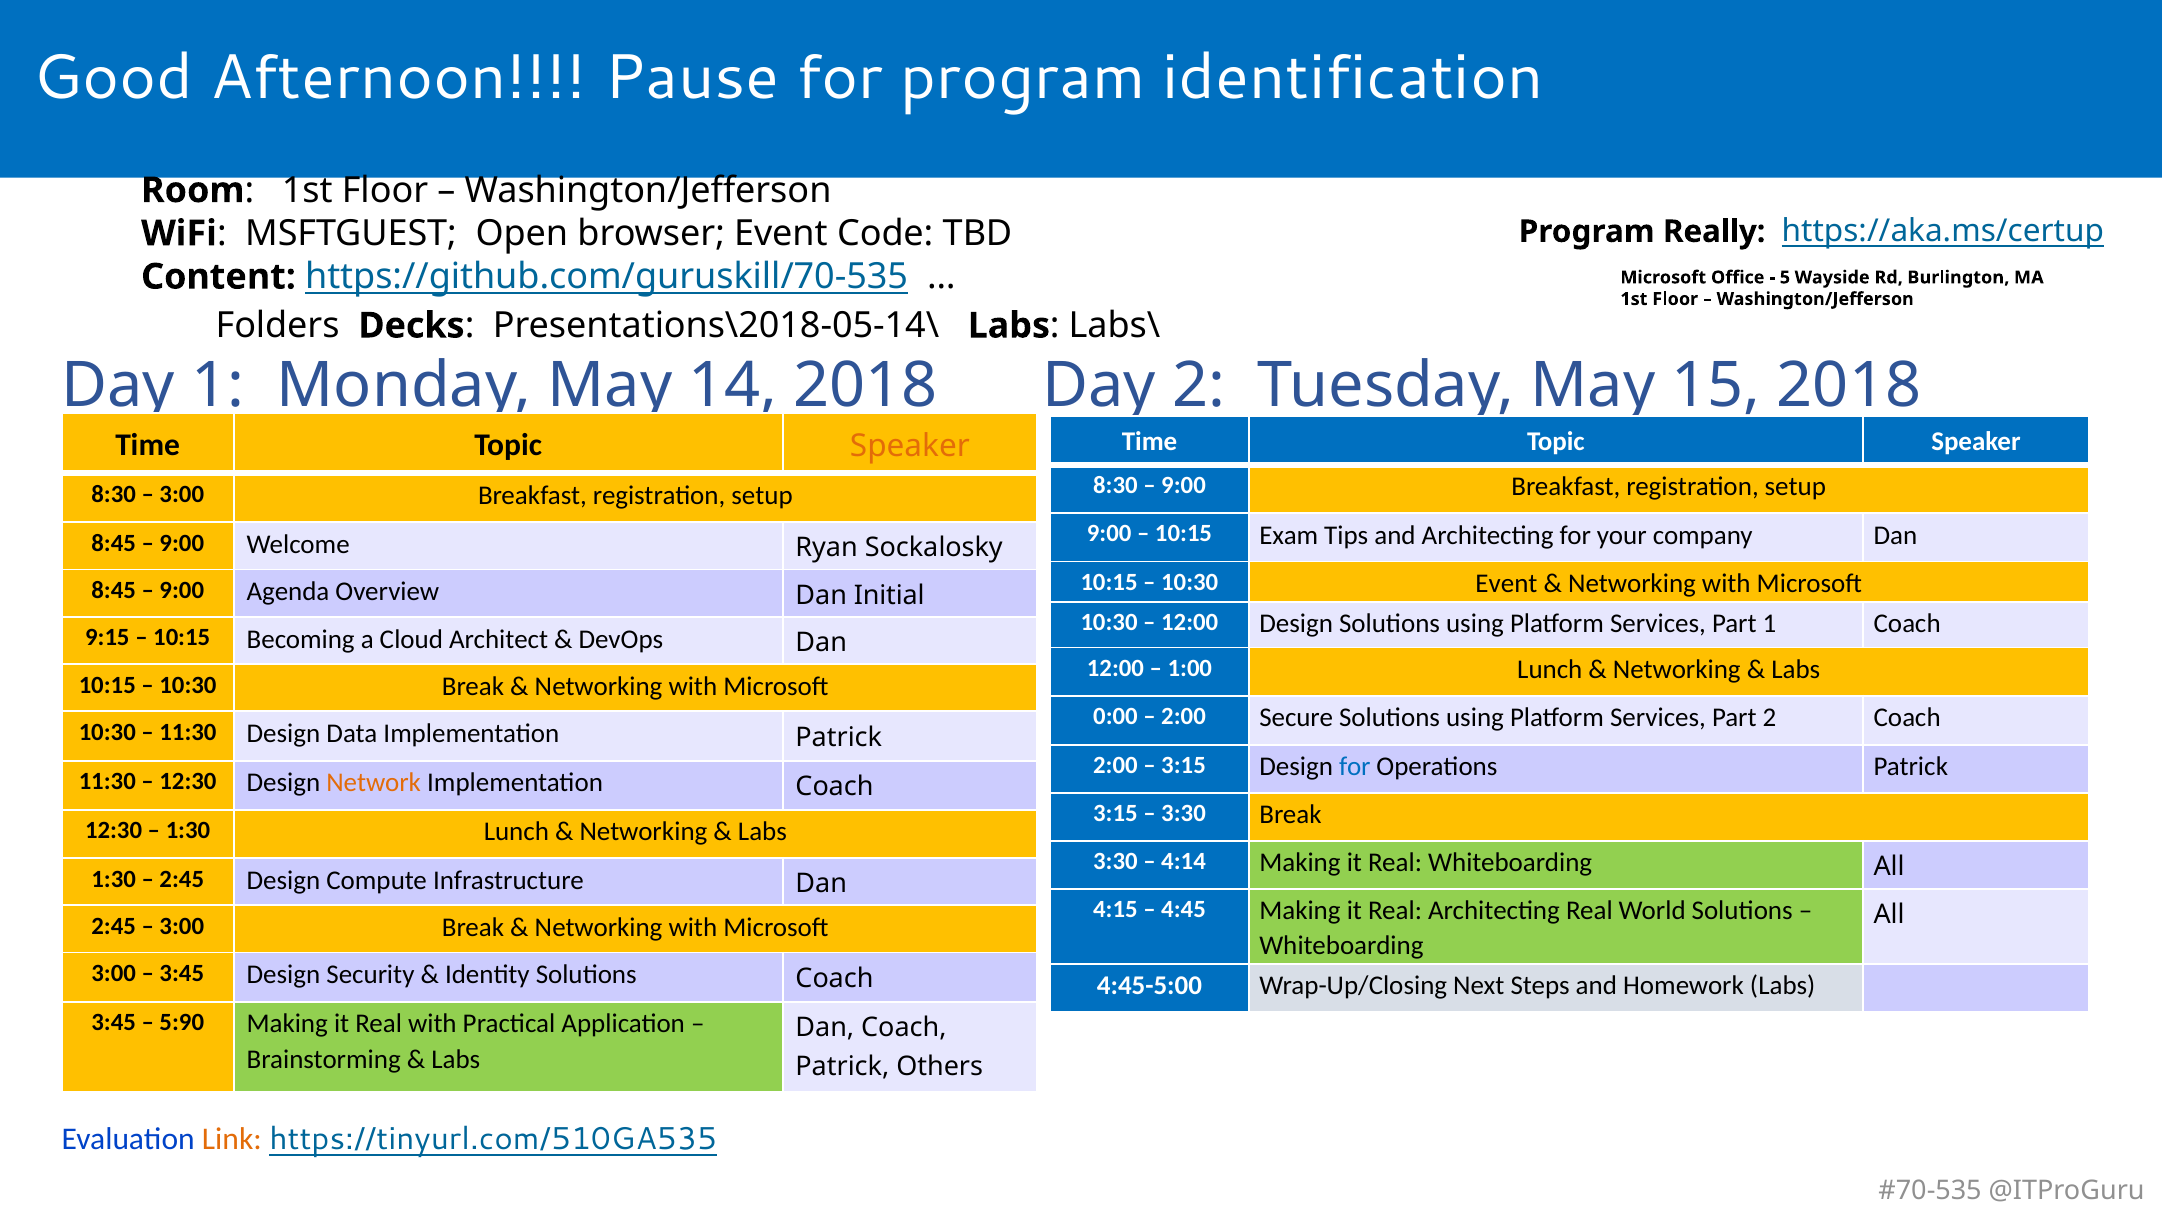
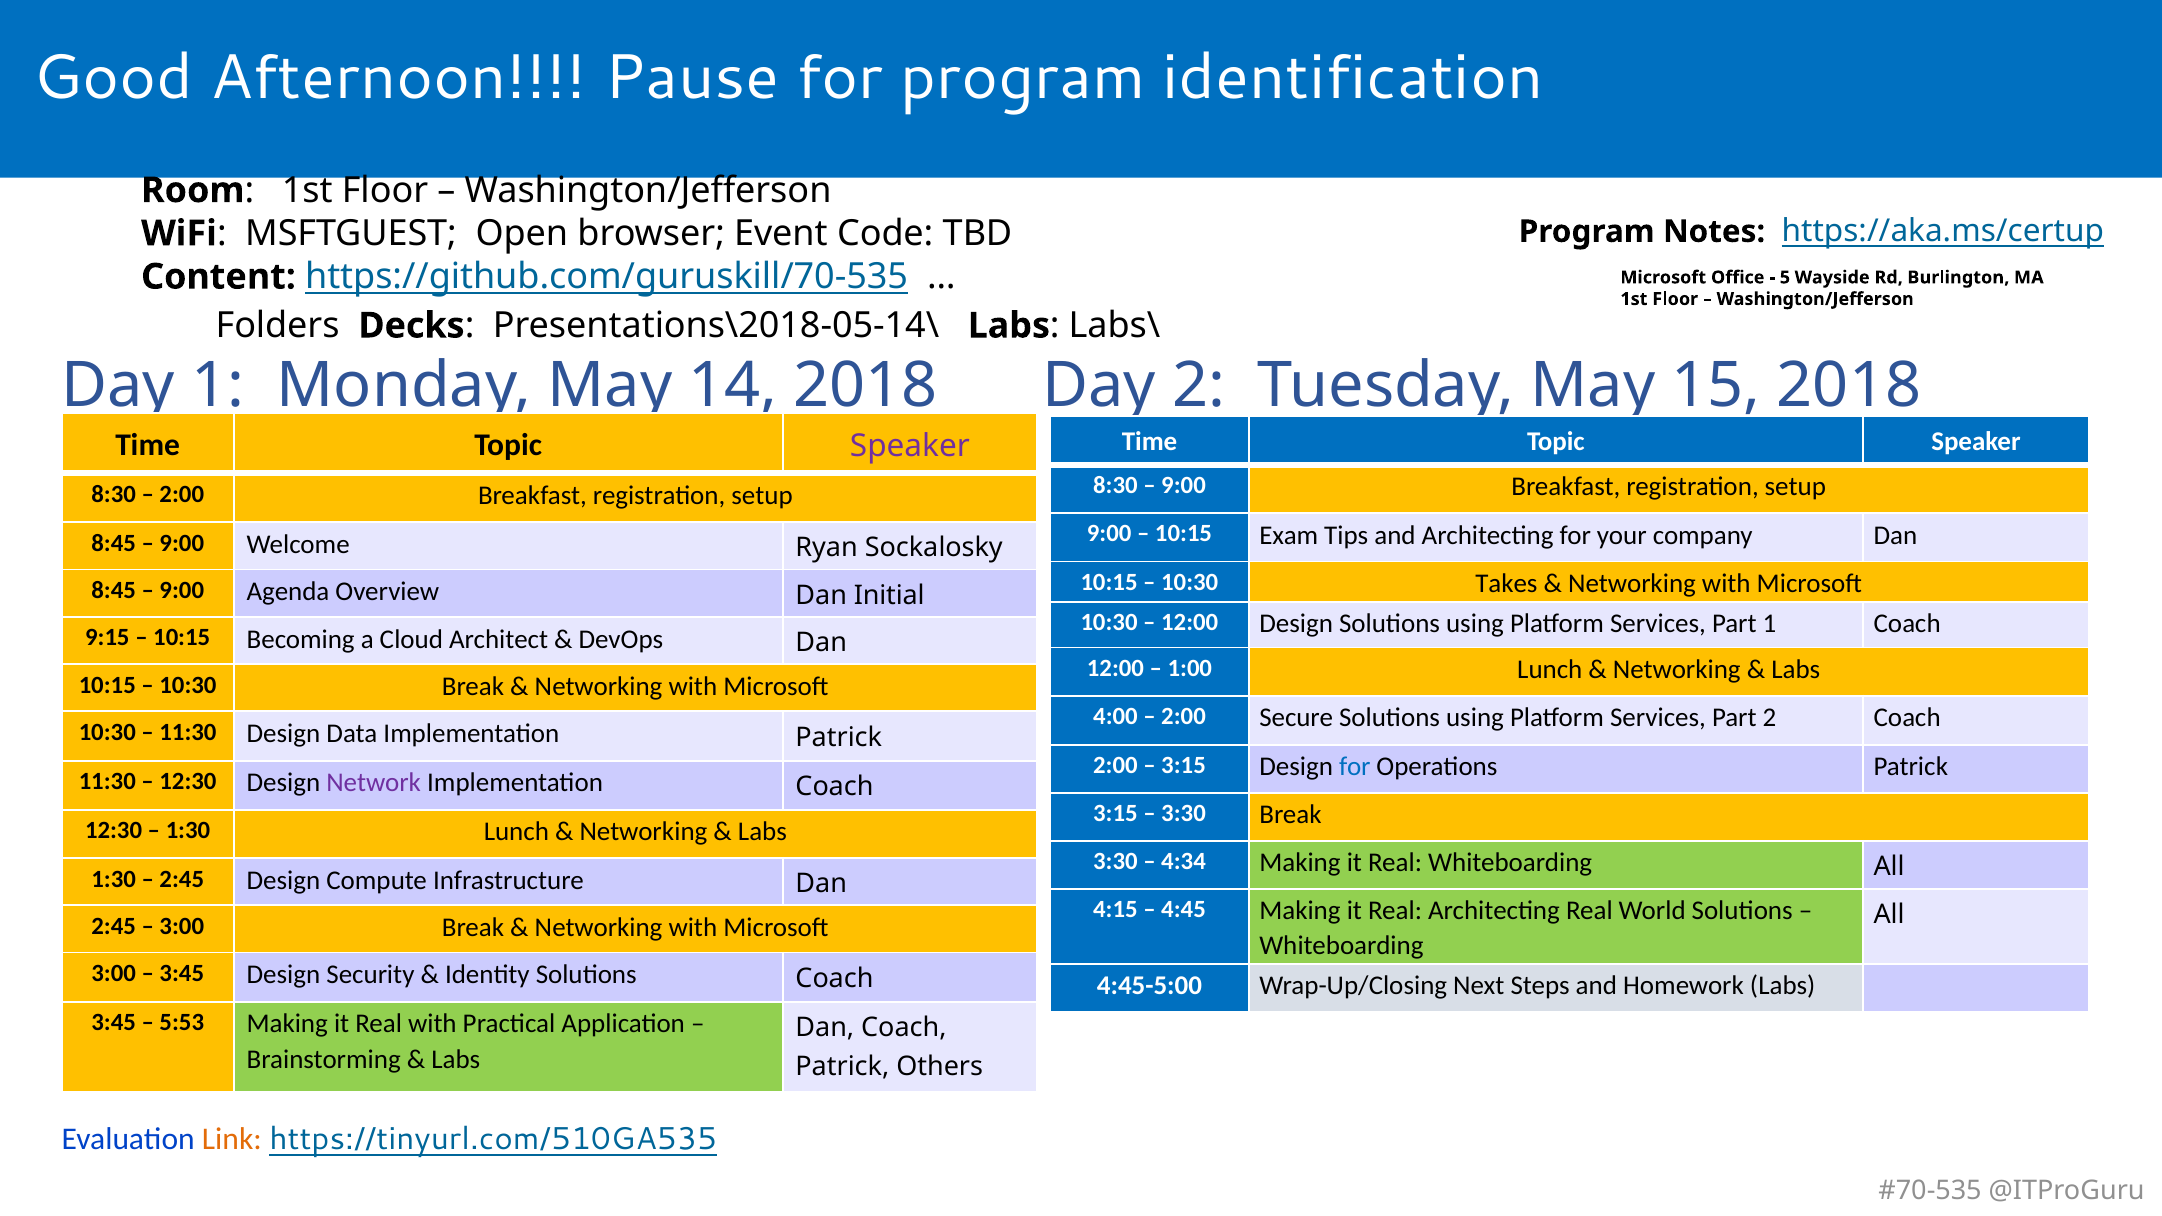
Really: Really -> Notes (1714, 232)
Speaker colour: orange -> purple (910, 446)
3:00: 3:00 -> 2:00 (182, 494)
10:30 Event: Event -> Takes (1506, 583)
0:00: 0:00 -> 4:00 (1115, 716)
Network colour: orange -> purple (374, 783)
4:14: 4:14 -> 4:34 (1184, 861)
5:90: 5:90 -> 5:53 (182, 1023)
